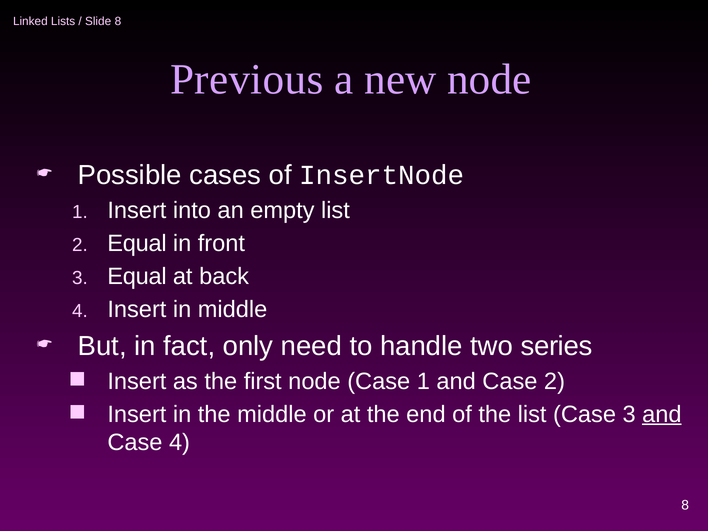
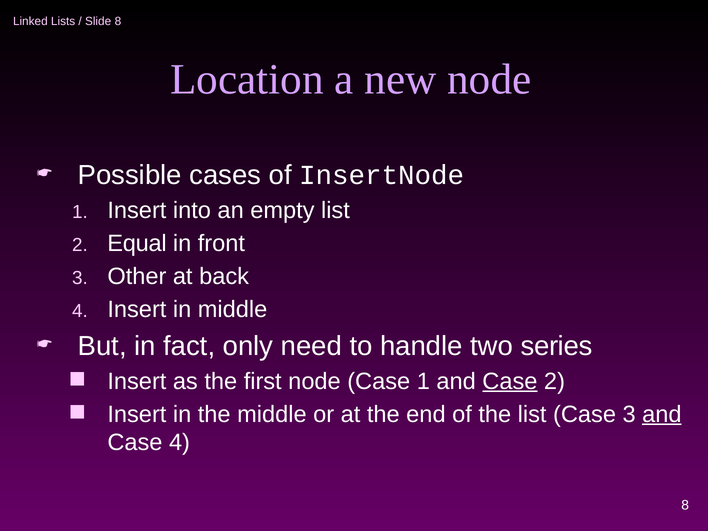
Previous: Previous -> Location (247, 80)
3 Equal: Equal -> Other (137, 277)
Case underline: none -> present (510, 381)
